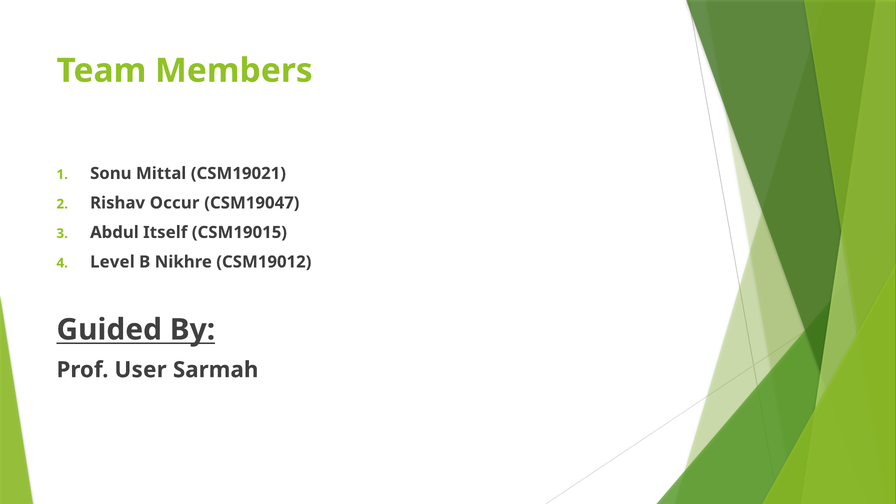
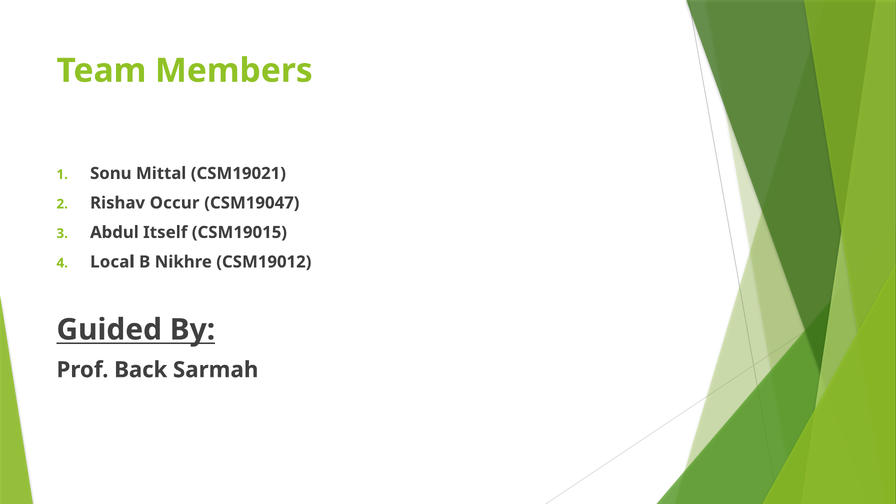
Level: Level -> Local (112, 262)
User: User -> Back (141, 370)
